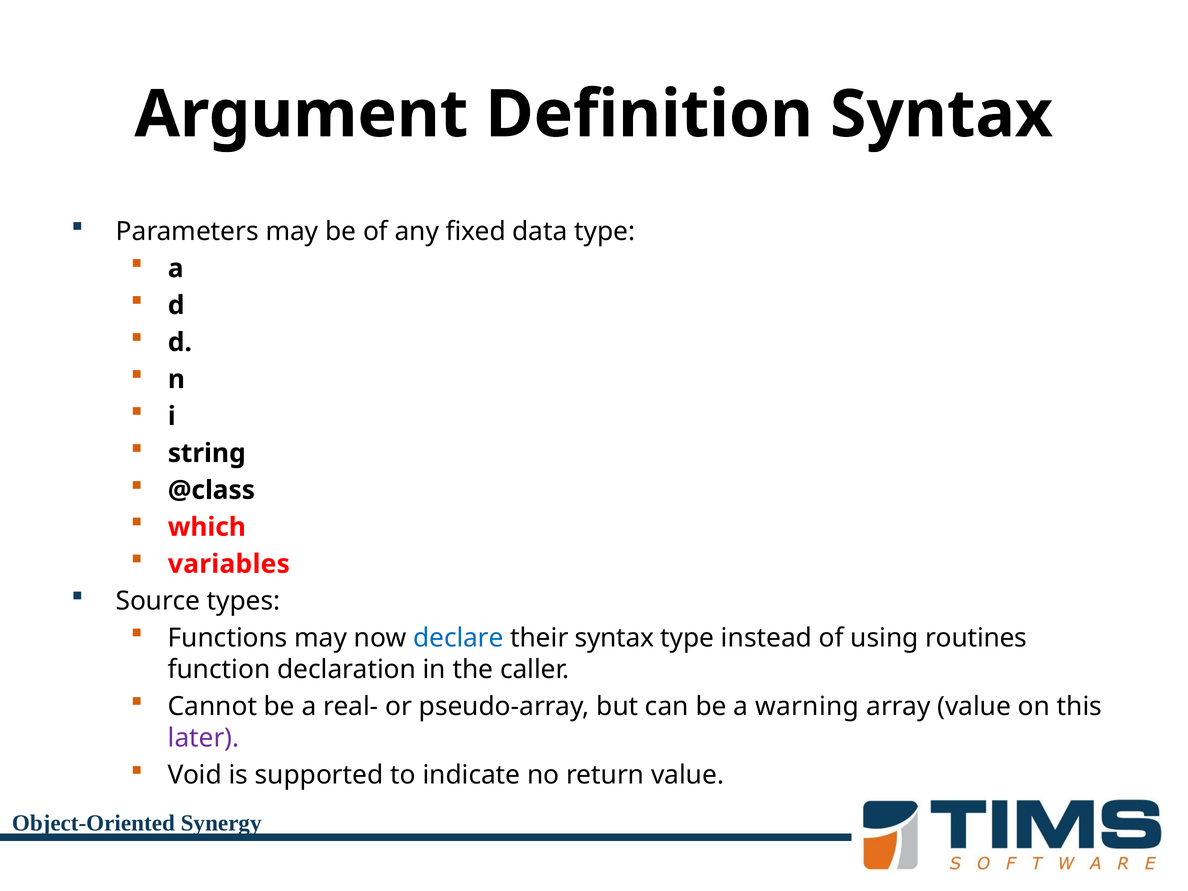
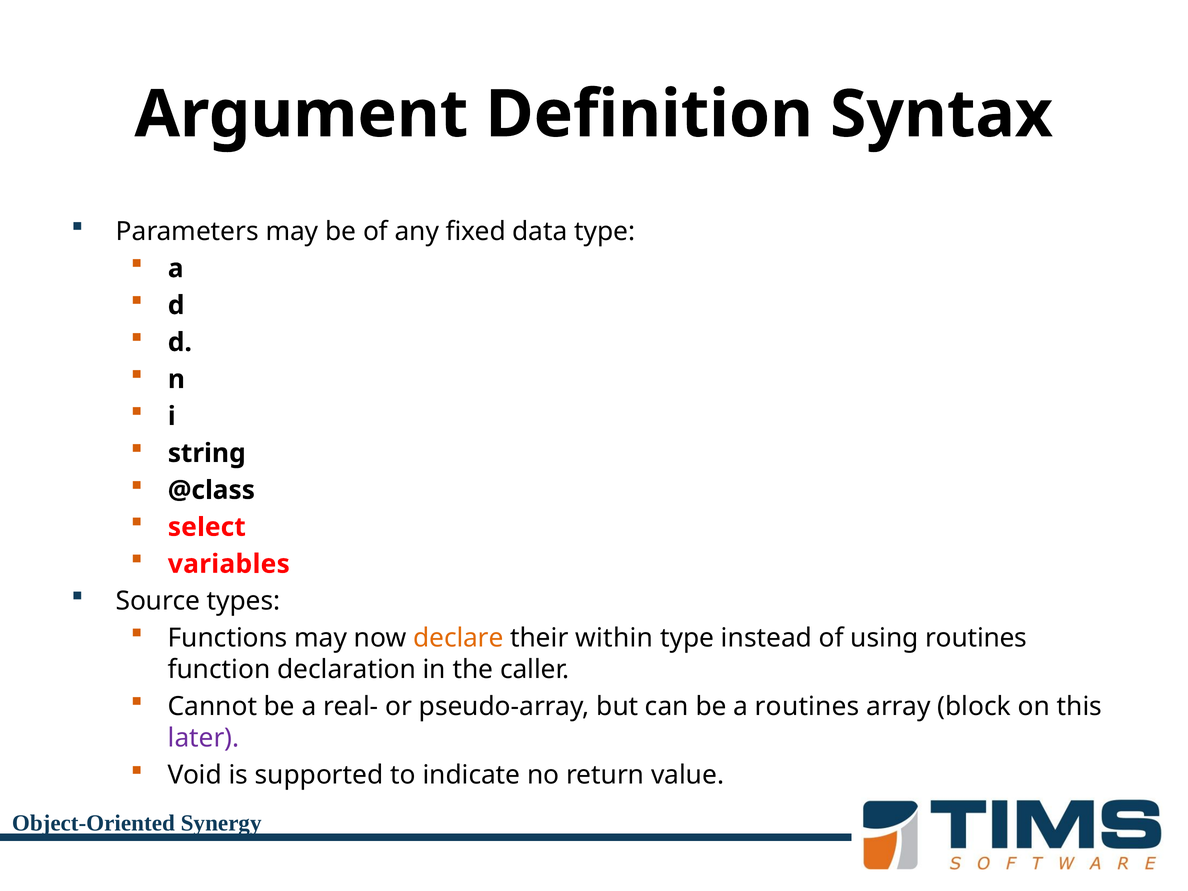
which: which -> select (207, 527)
declare colour: blue -> orange (458, 638)
their syntax: syntax -> within (614, 638)
a warning: warning -> routines (807, 707)
array value: value -> block (974, 707)
